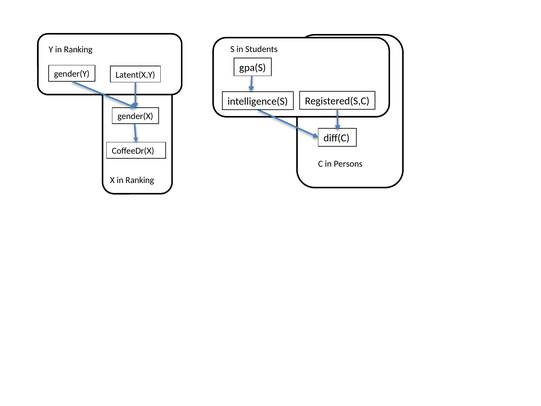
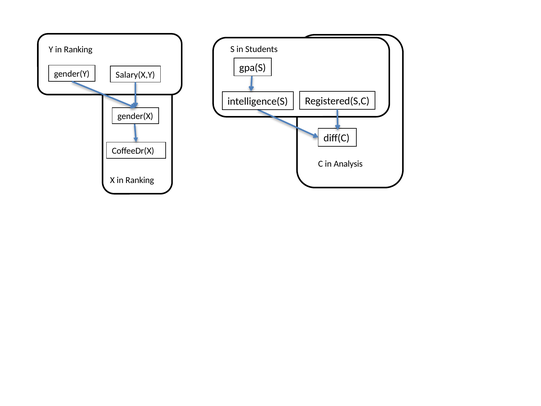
Latent(X,Y: Latent(X,Y -> Salary(X,Y (135, 75)
Persons: Persons -> Analysis (348, 164)
